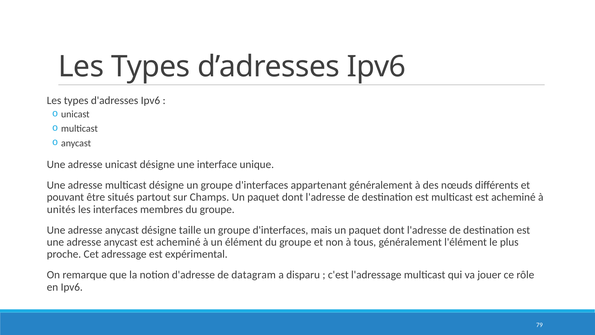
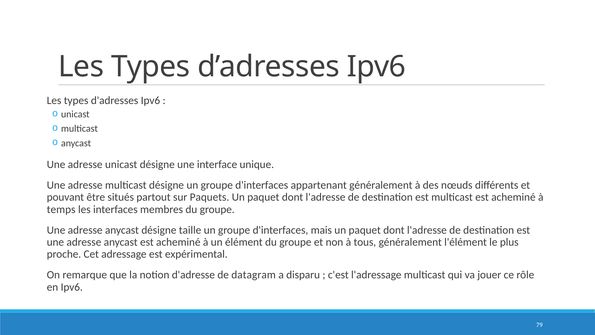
Champs: Champs -> Paquets (210, 197)
unités: unités -> temps (61, 209)
